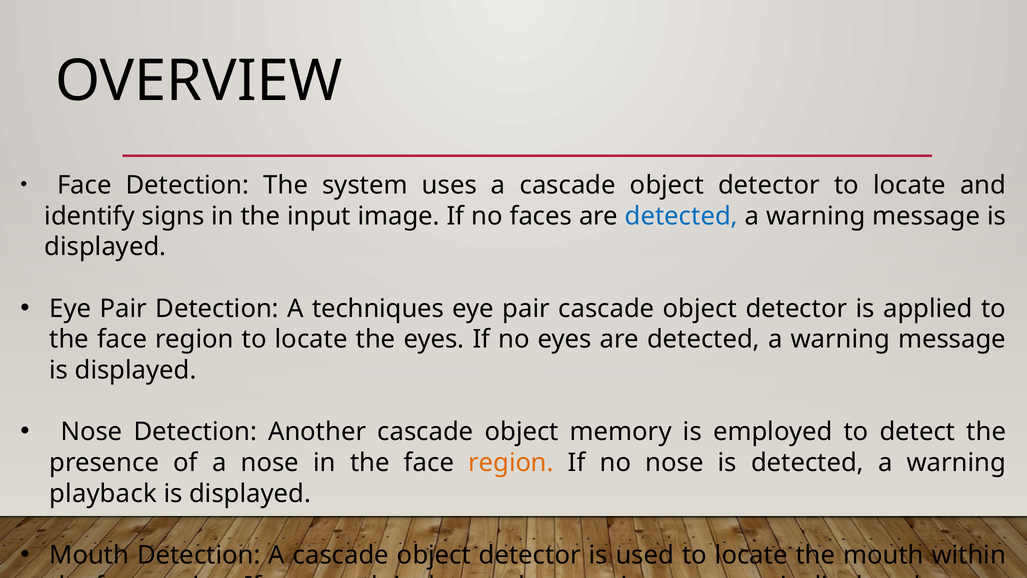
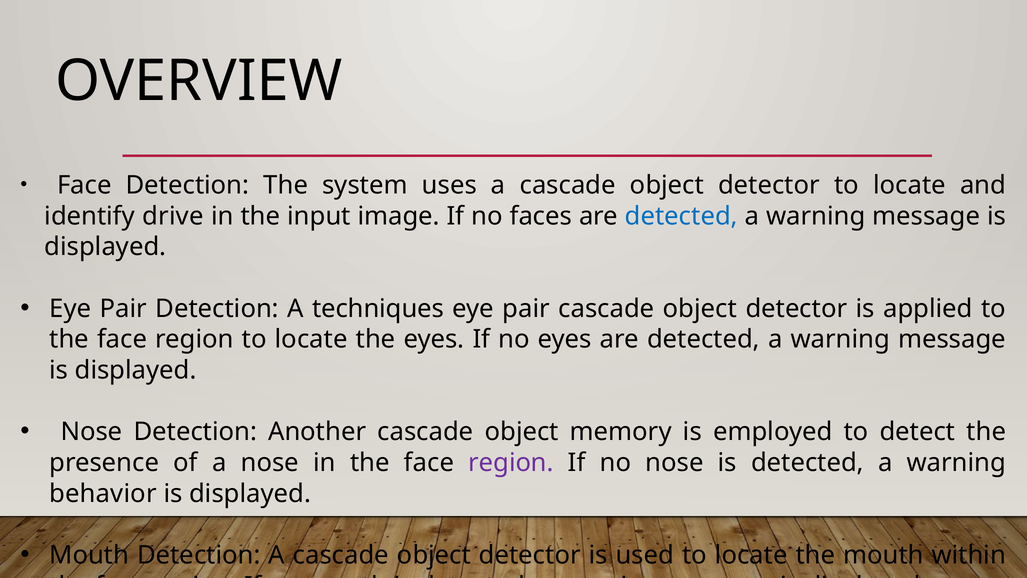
signs: signs -> drive (173, 216)
region colour: orange -> purple (511, 462)
playback: playback -> behavior (103, 493)
